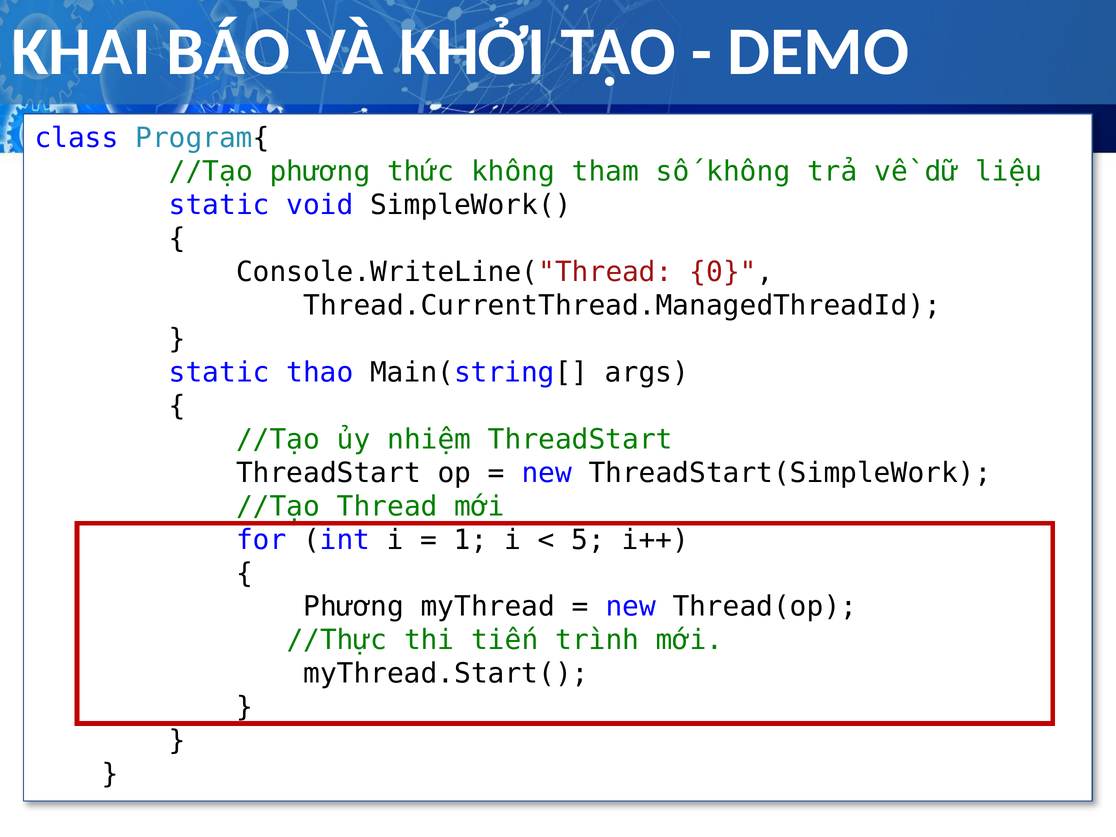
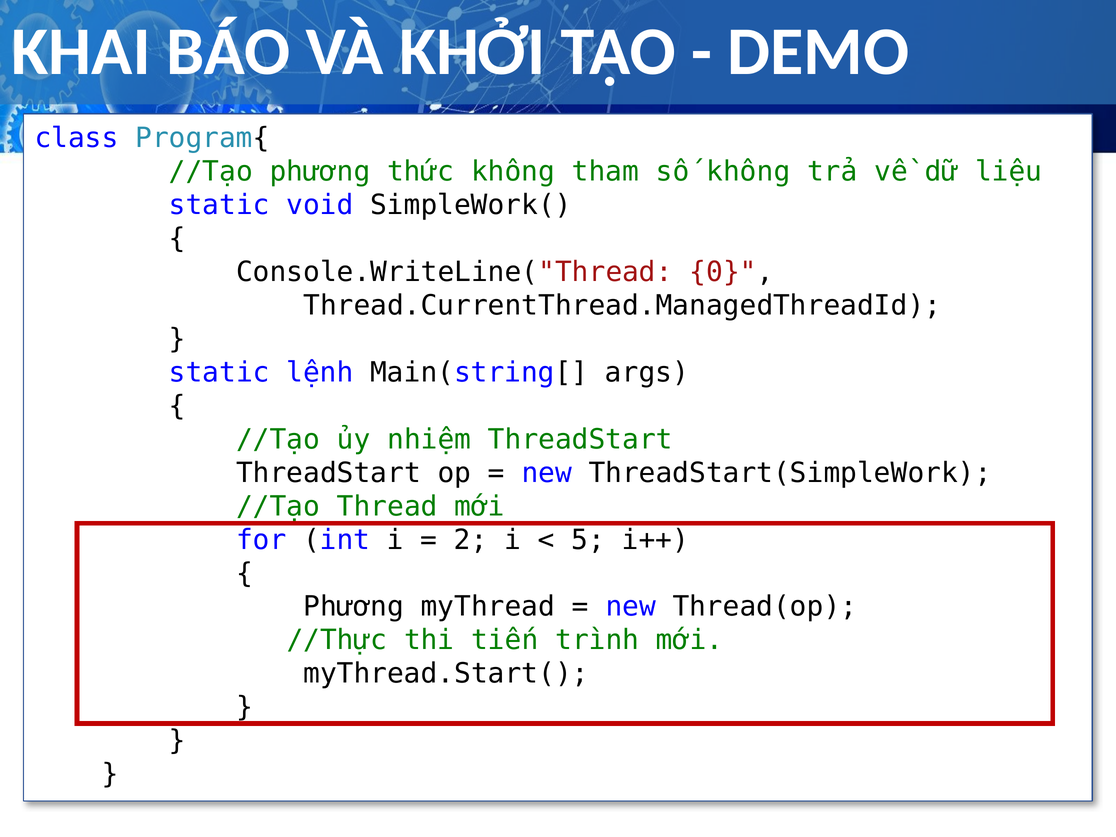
thao: thao -> lệnh (320, 372)
1: 1 -> 2 (471, 540)
